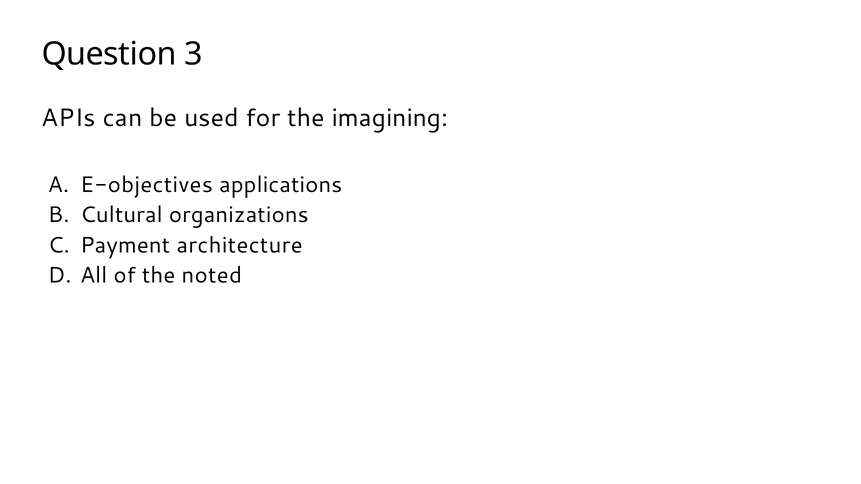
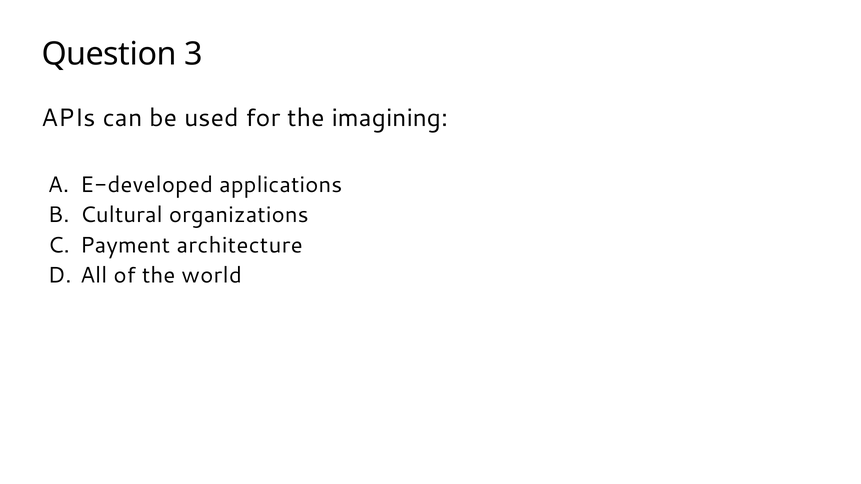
E-objectives: E-objectives -> E-developed (147, 185)
noted: noted -> world (212, 276)
